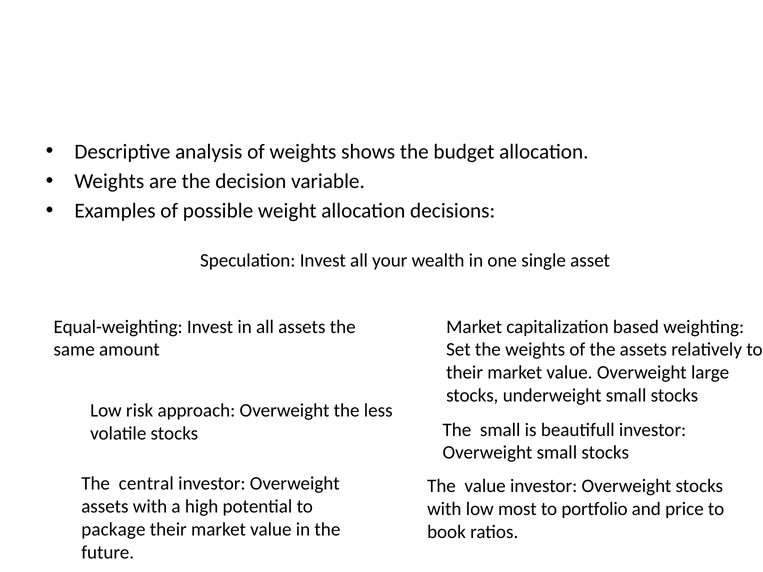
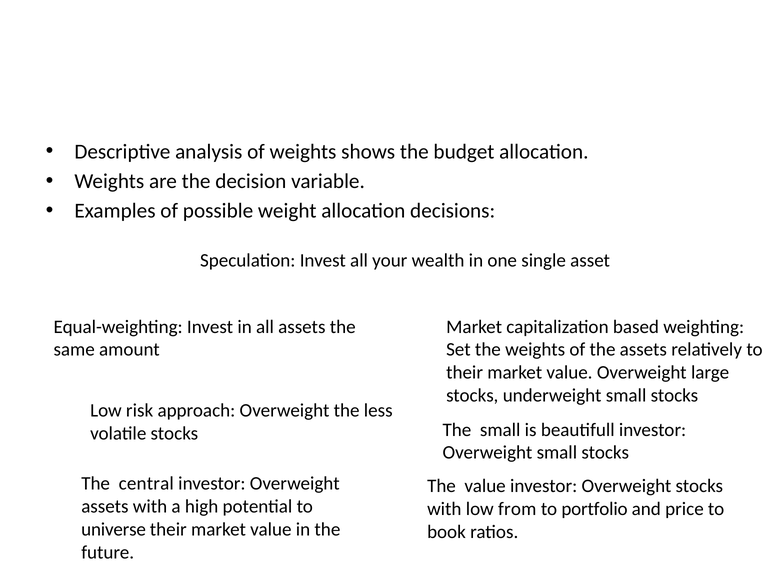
most: most -> from (517, 509)
package: package -> universe (114, 530)
